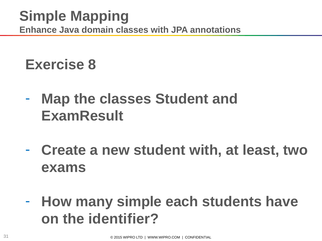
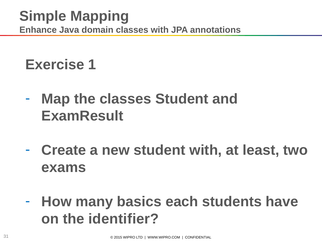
8: 8 -> 1 (92, 65)
many simple: simple -> basics (139, 202)
